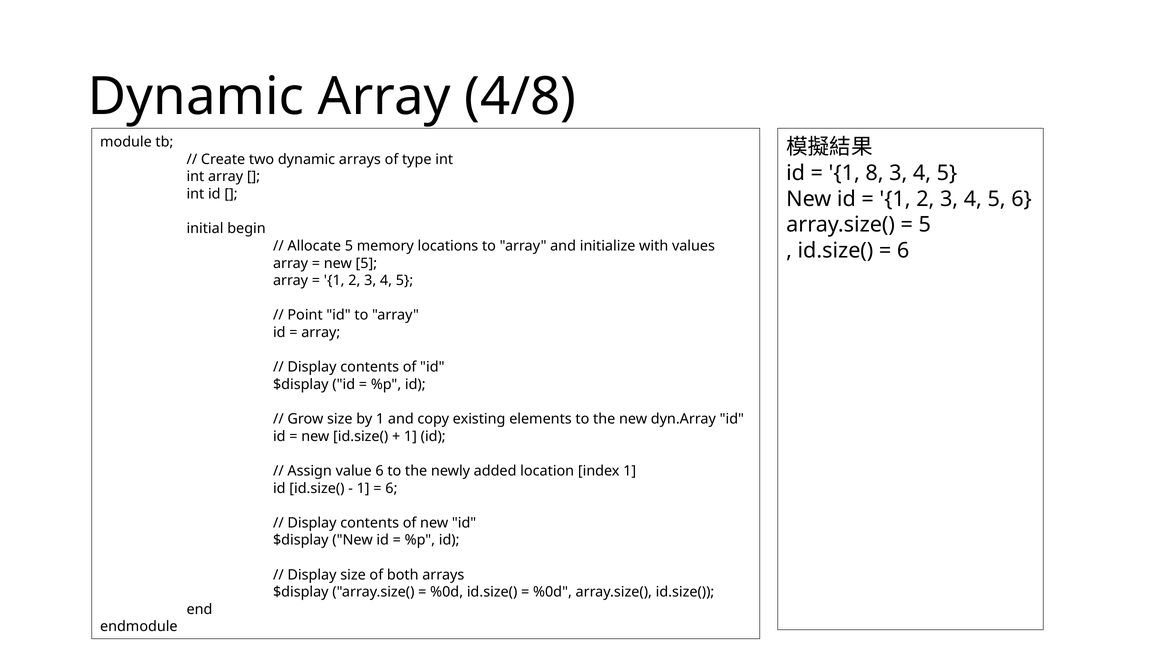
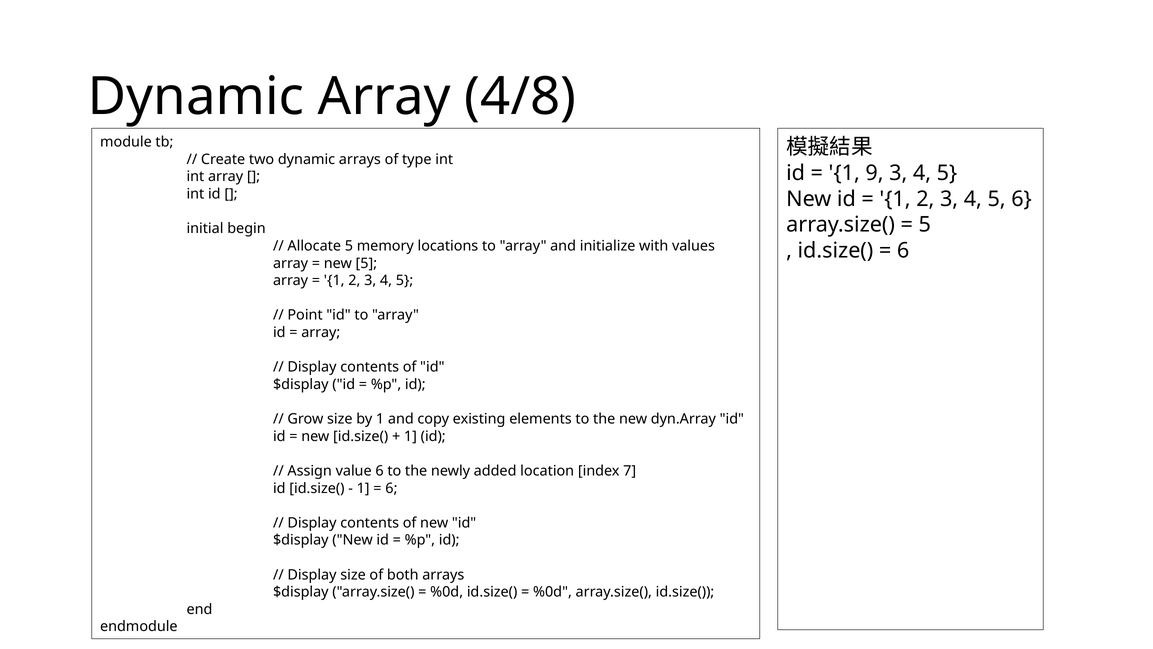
8: 8 -> 9 (875, 173)
index 1: 1 -> 7 (630, 471)
